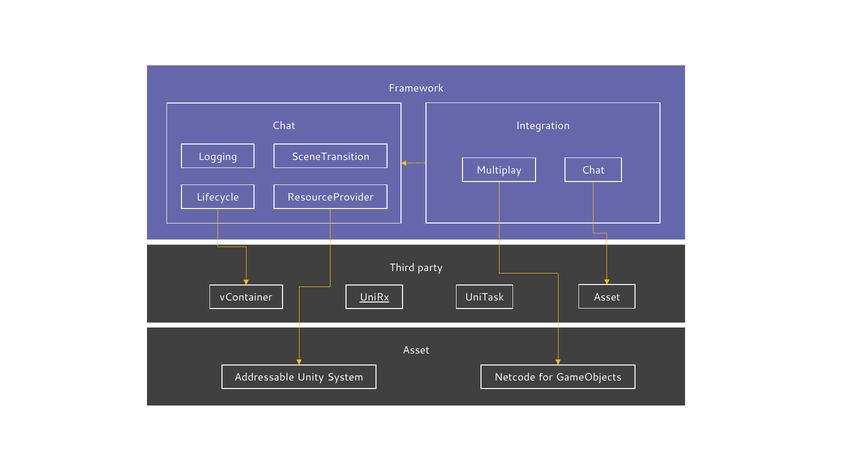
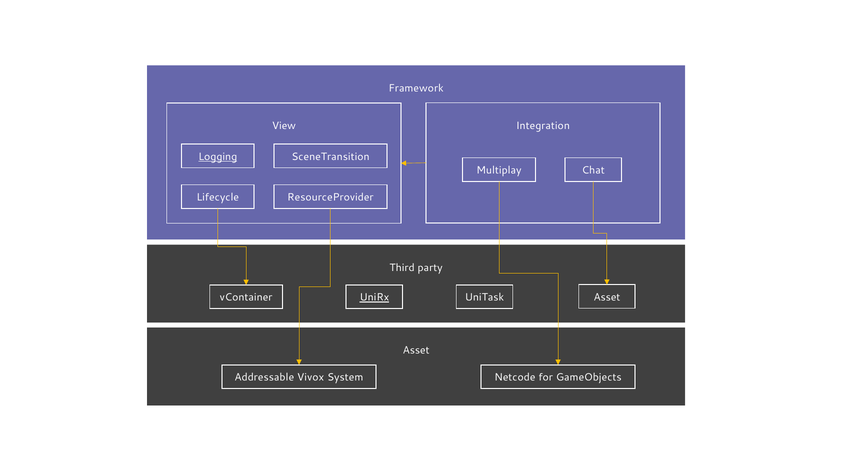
Chat: Chat -> View (284, 126)
Logging underline: none -> present (218, 157)
Unity: Unity -> Vivox (311, 377)
